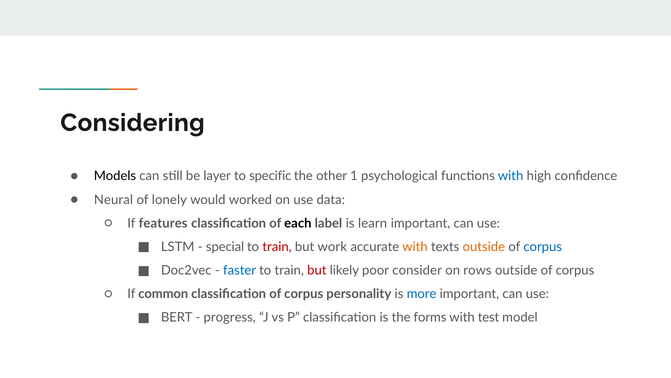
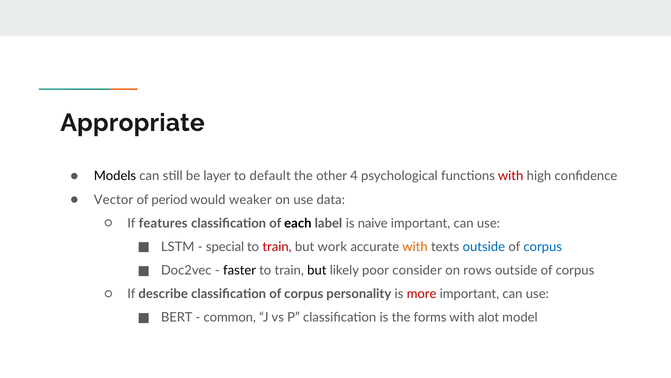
Considering: Considering -> Appropriate (132, 123)
specific: specific -> default (270, 176)
1: 1 -> 4 (354, 176)
with colour: blue -> red (511, 176)
Neural: Neural -> Vector (113, 199)
lonely: lonely -> period (170, 199)
worked: worked -> weaker (250, 199)
learn: learn -> naive (373, 223)
outside colour: orange -> blue (484, 246)
faster colour: blue -> black (240, 270)
but colour: red -> black (317, 270)
common: common -> describe (163, 294)
more colour: blue -> red (422, 294)
progress: progress -> common (230, 317)
test: test -> alot (489, 317)
